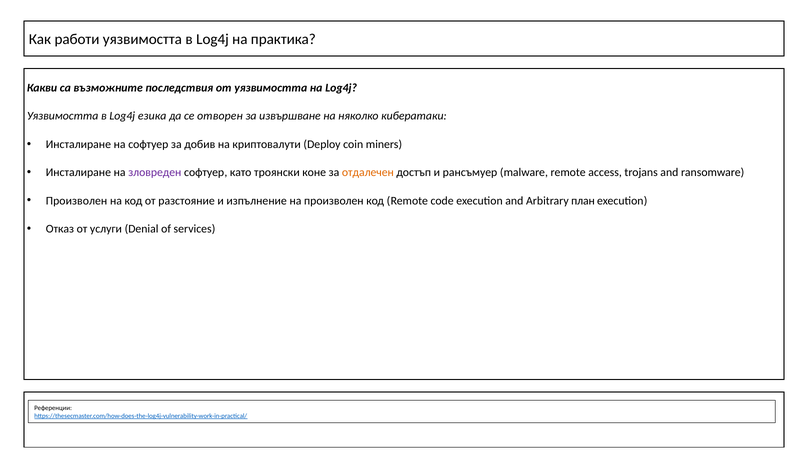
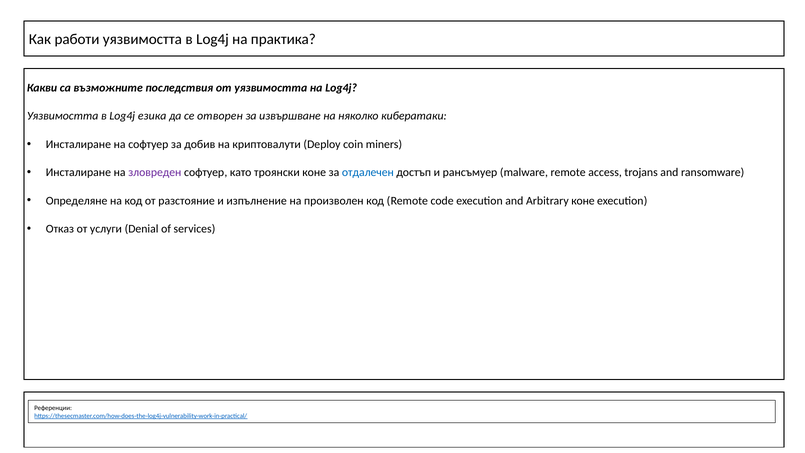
отдалечен colour: orange -> blue (368, 172)
Произволен: Произволен -> Определяне (77, 201)
Arbitrary план: план -> коне (583, 201)
